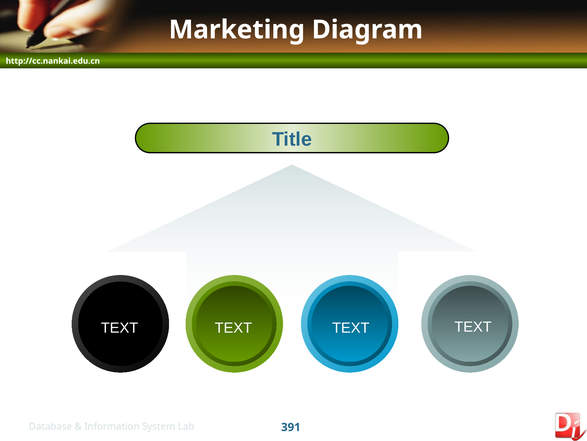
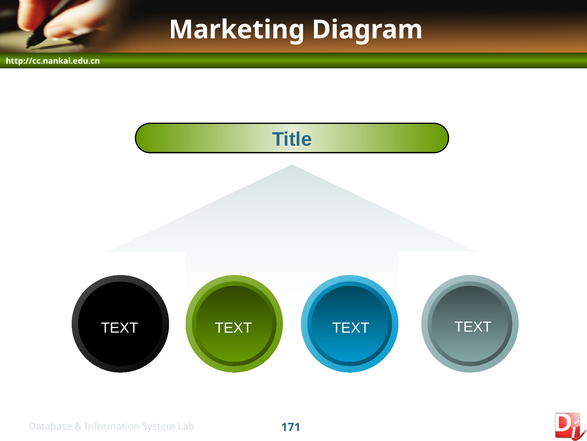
391: 391 -> 171 (291, 427)
